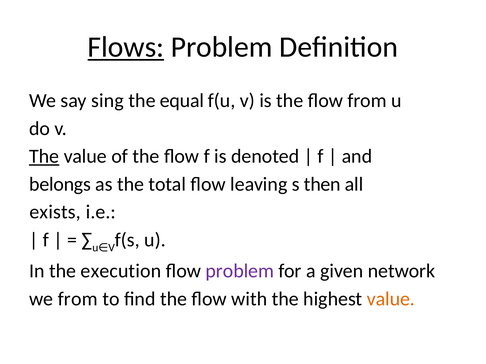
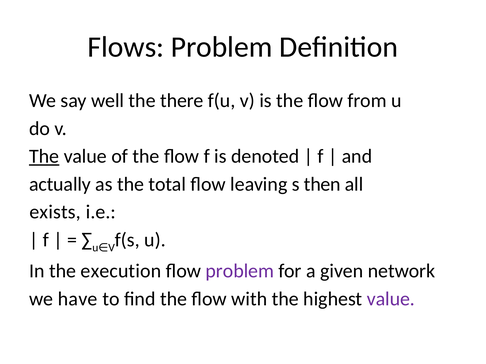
Flows underline: present -> none (126, 47)
sing: sing -> well (108, 101)
equal: equal -> there (182, 101)
belongs: belongs -> actually (60, 184)
we from: from -> have (78, 299)
value colour: orange -> purple (391, 299)
